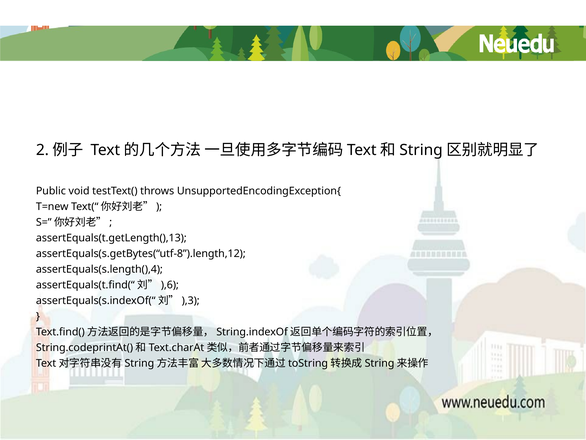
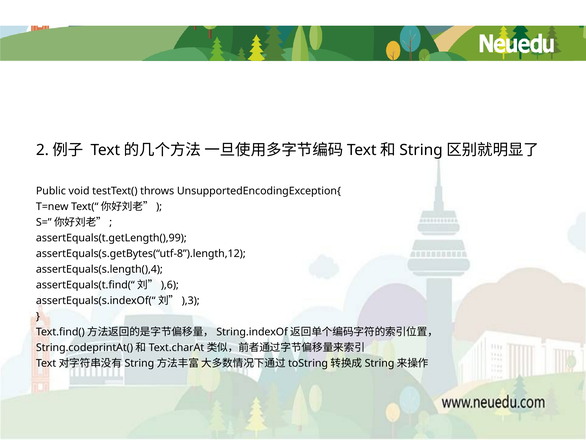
assertEquals(t.getLength(),13: assertEquals(t.getLength(),13 -> assertEquals(t.getLength(),99 (111, 238)
